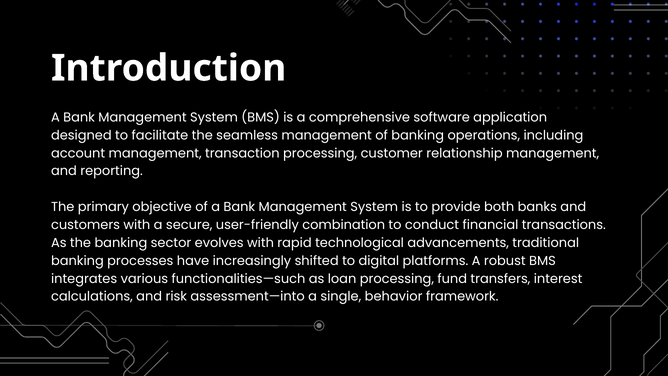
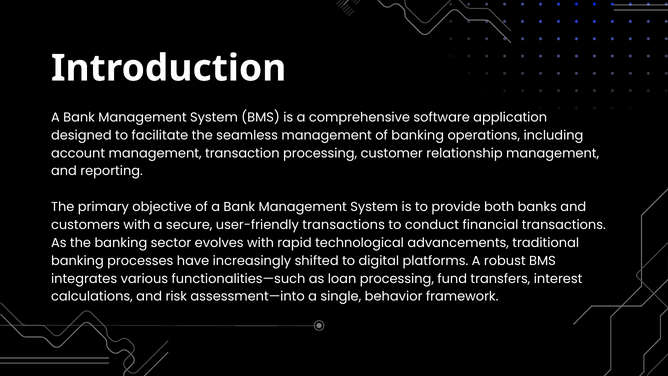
user-friendly combination: combination -> transactions (344, 225)
